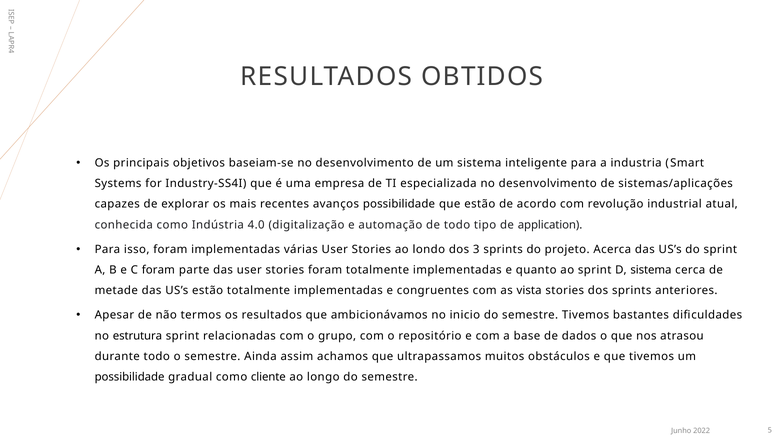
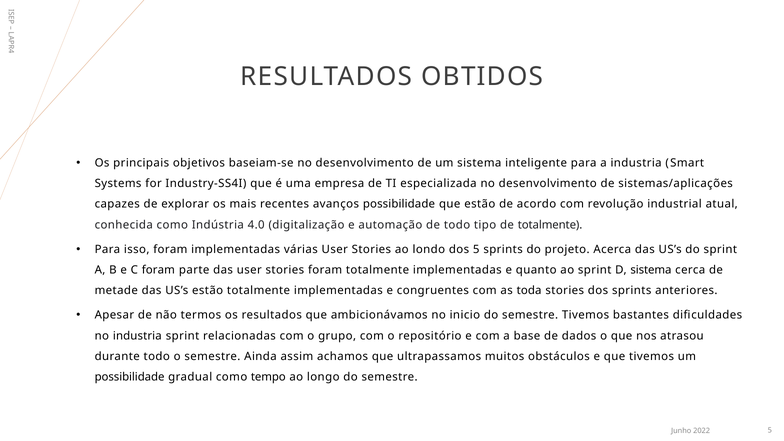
de application: application -> totalmente (550, 225)
dos 3: 3 -> 5 (476, 249)
vista: vista -> toda (529, 291)
no estrutura: estrutura -> industria (137, 336)
cliente: cliente -> tempo (268, 377)
